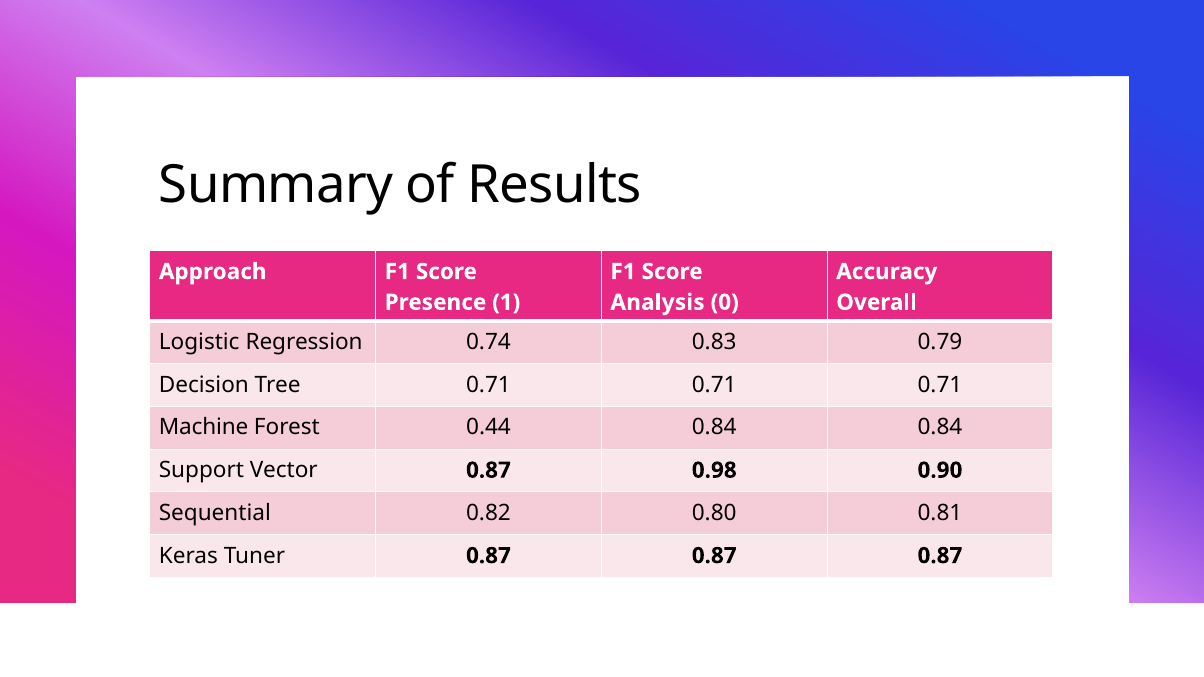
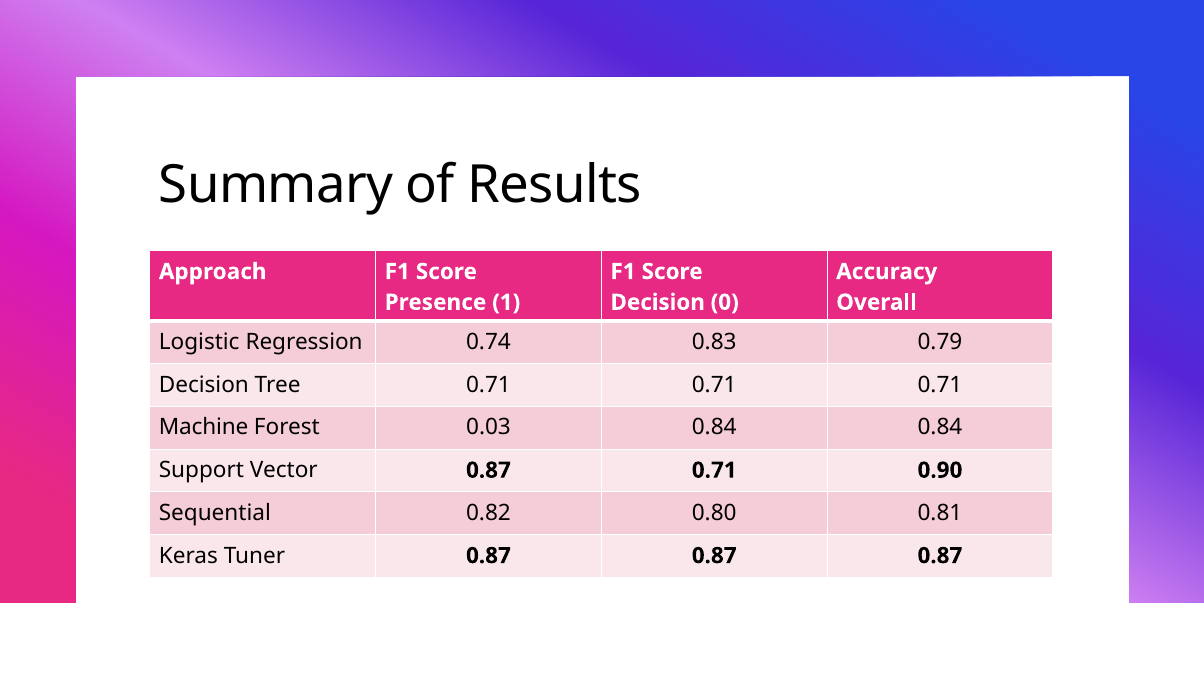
Analysis: Analysis -> Decision (658, 302)
0.44: 0.44 -> 0.03 (489, 428)
0.87 0.98: 0.98 -> 0.71 (714, 470)
